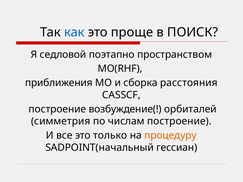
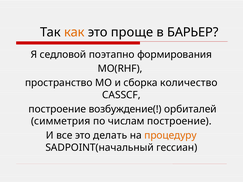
как colour: blue -> orange (74, 32)
ПОИСК: ПОИСК -> БАРЬЕР (193, 32)
пространством: пространством -> формирования (175, 55)
приближения: приближения -> пространство (59, 83)
расстояния: расстояния -> количество (189, 83)
только: только -> делать (110, 136)
